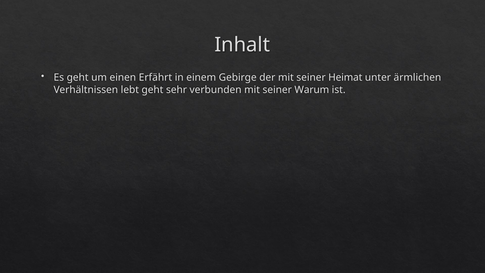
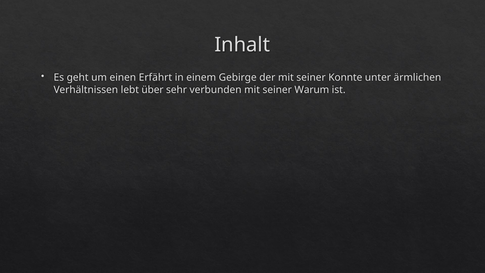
Heimat: Heimat -> Konnte (345, 78)
lebt geht: geht -> über (153, 90)
